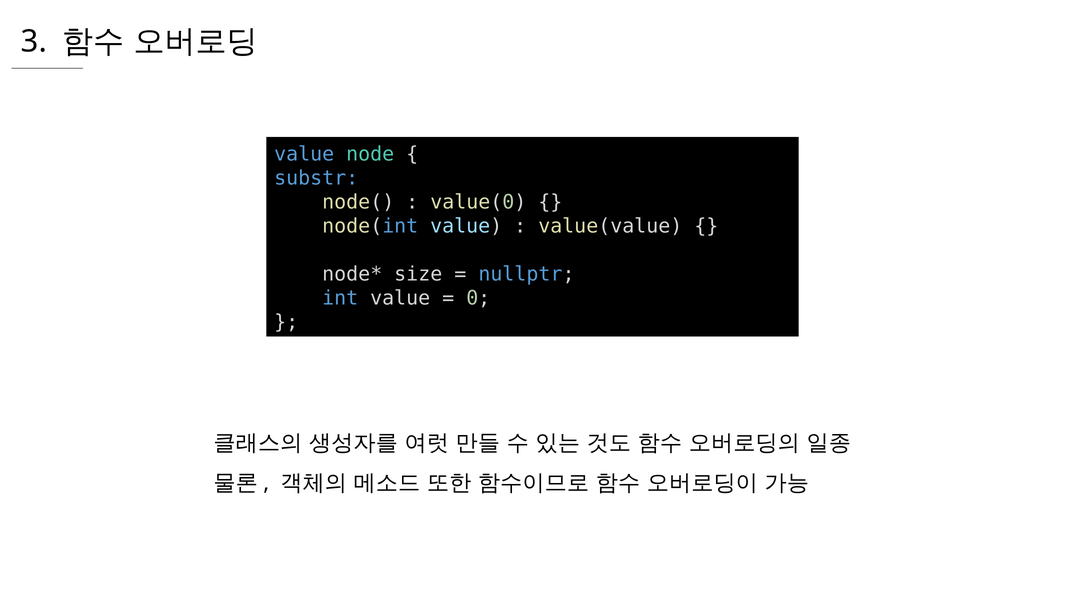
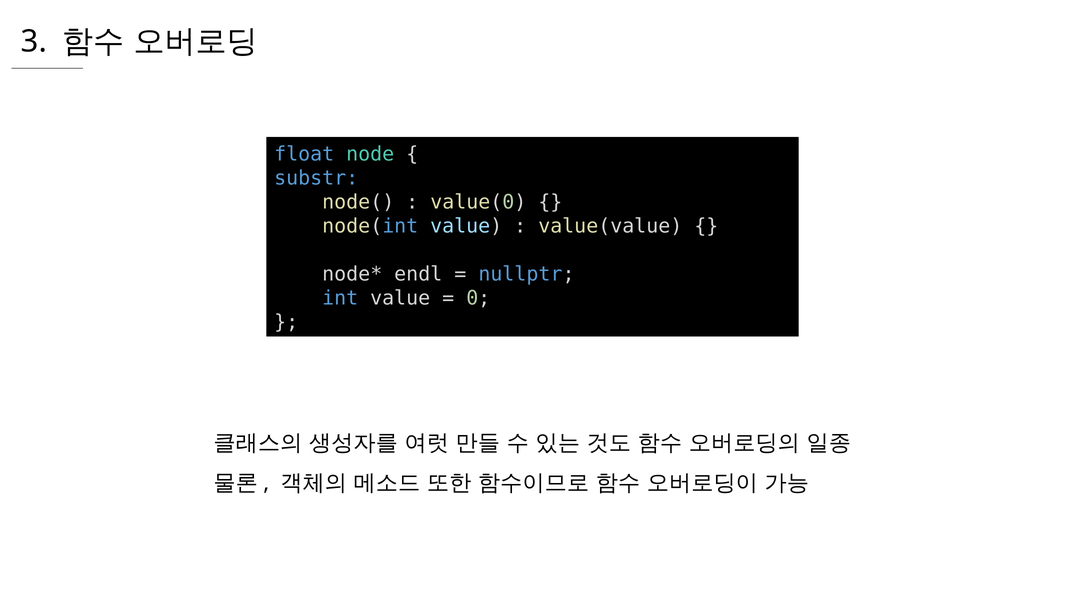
value: value -> float (304, 154)
size: size -> endl (418, 274)
